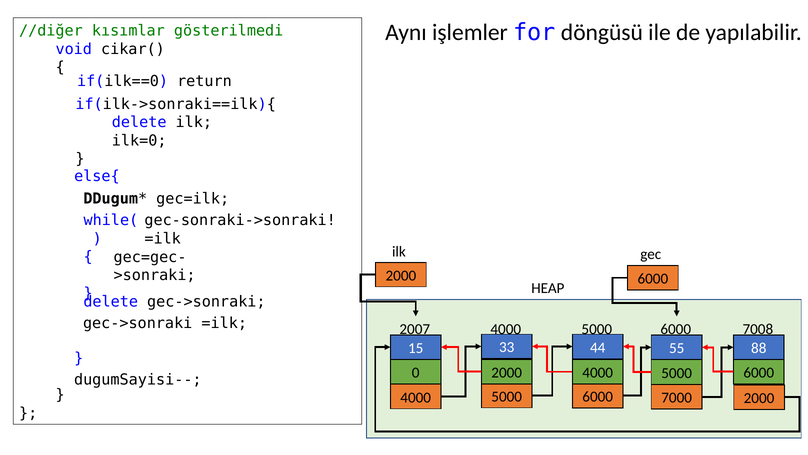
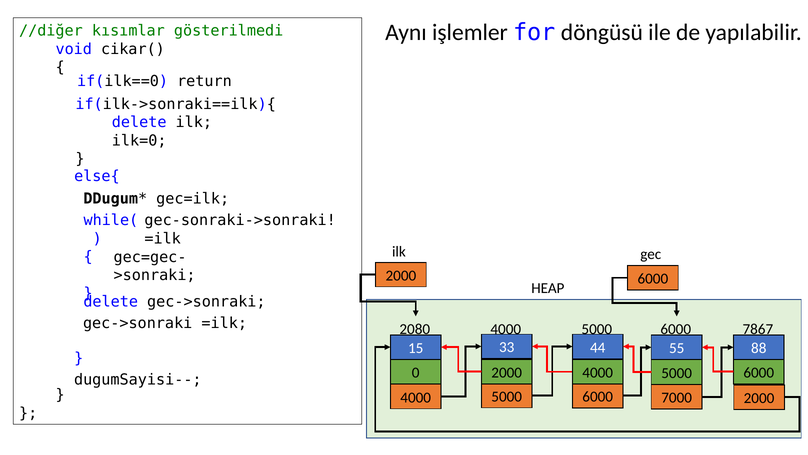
2007: 2007 -> 2080 (415, 329)
7008: 7008 -> 7867 (758, 329)
